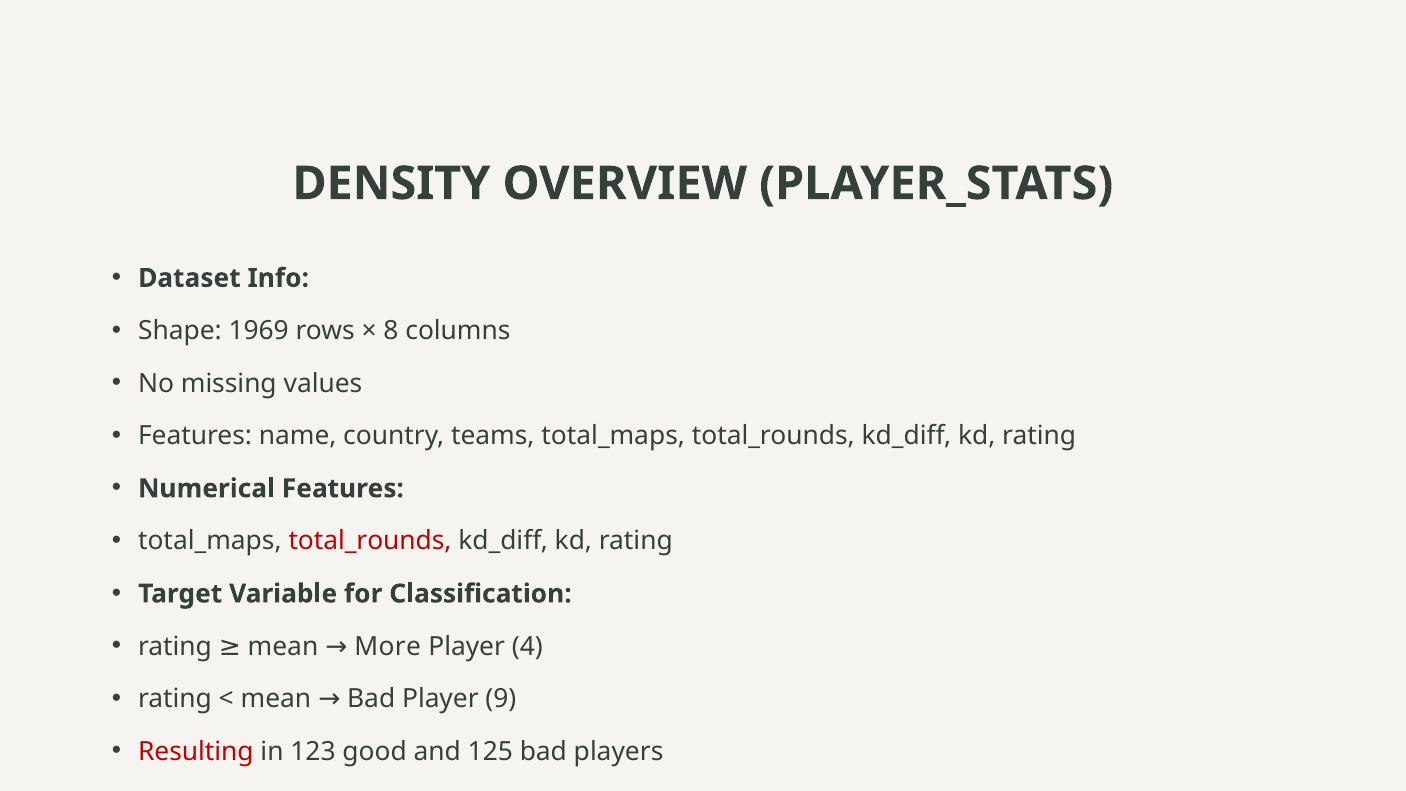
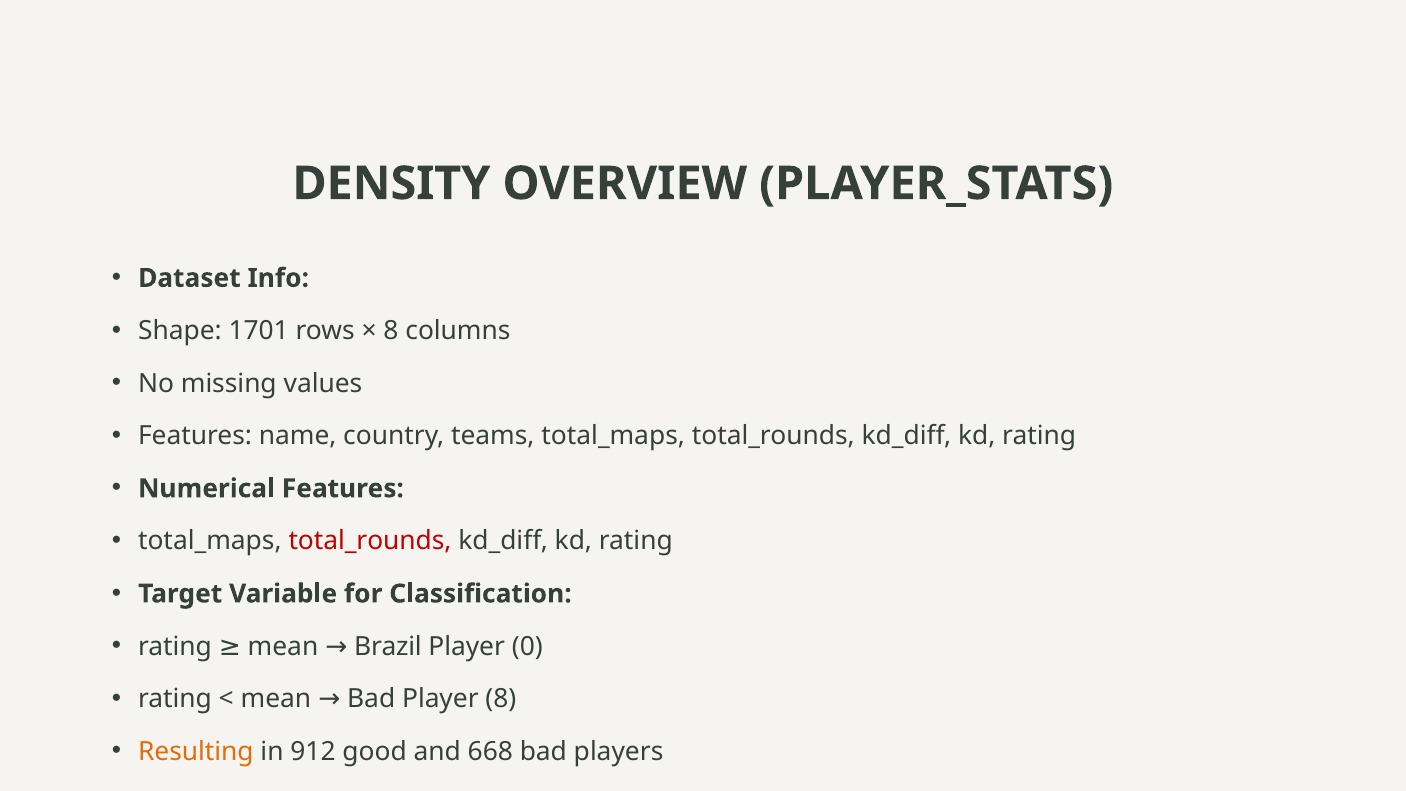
1969: 1969 -> 1701 (259, 331)
More: More -> Brazil (388, 646)
4: 4 -> 0 (527, 646)
Player 9: 9 -> 8 (501, 699)
Resulting colour: red -> orange (196, 751)
123: 123 -> 912 (313, 751)
125: 125 -> 668 (490, 751)
